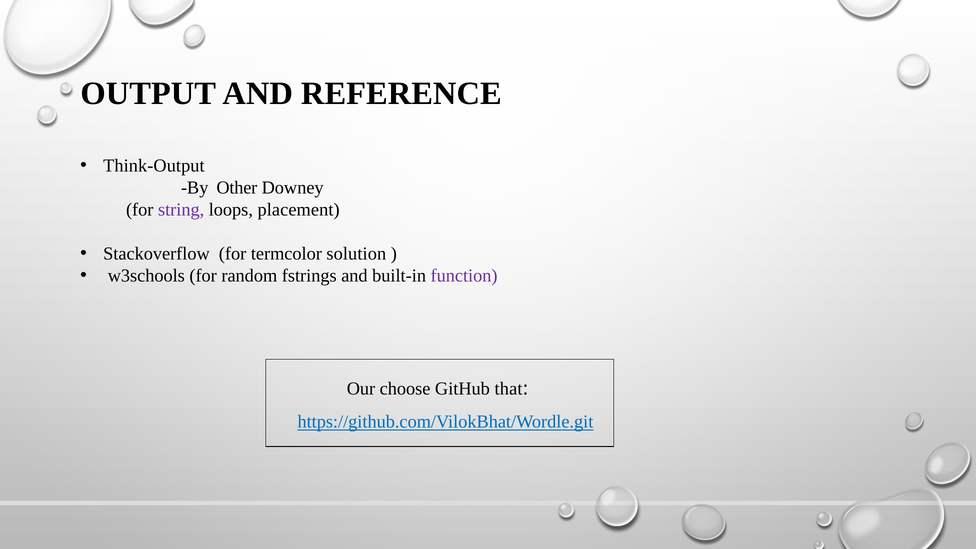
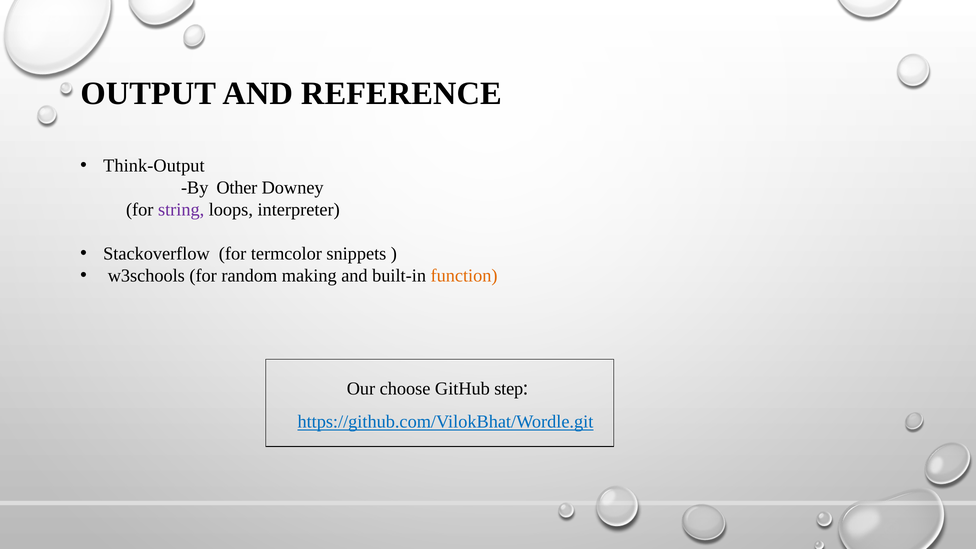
placement: placement -> interpreter (299, 210)
solution: solution -> snippets (356, 254)
fstrings: fstrings -> making (309, 276)
function colour: purple -> orange (464, 276)
that: that -> step (509, 389)
